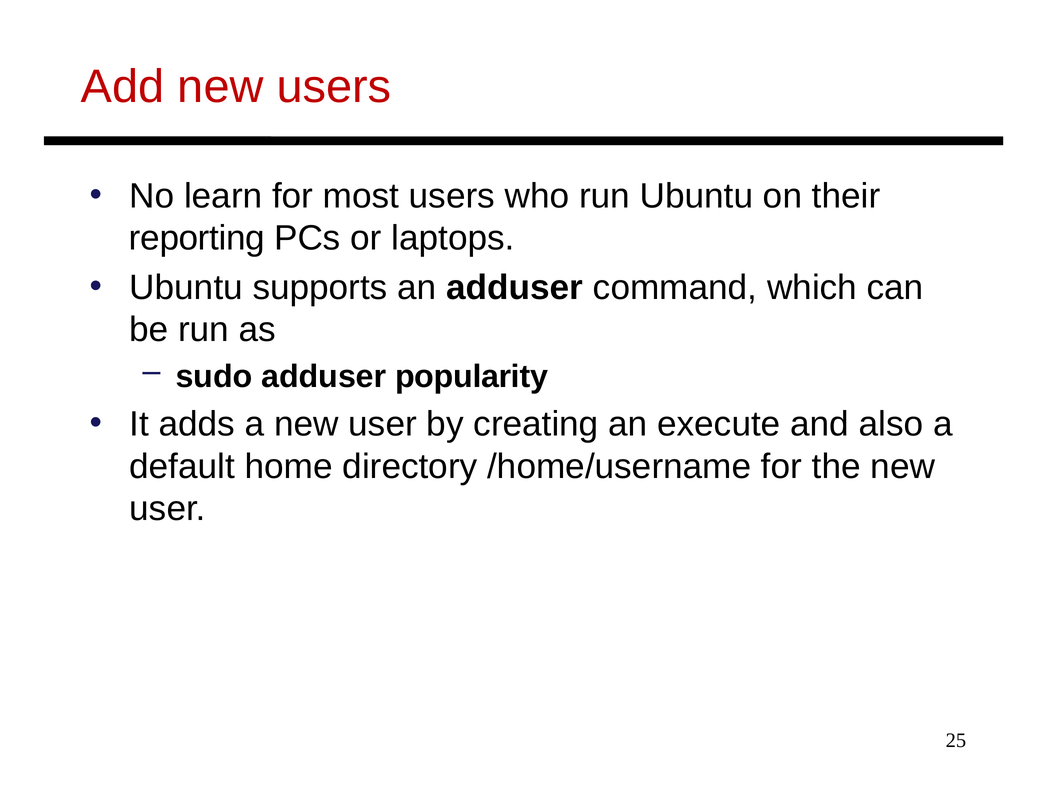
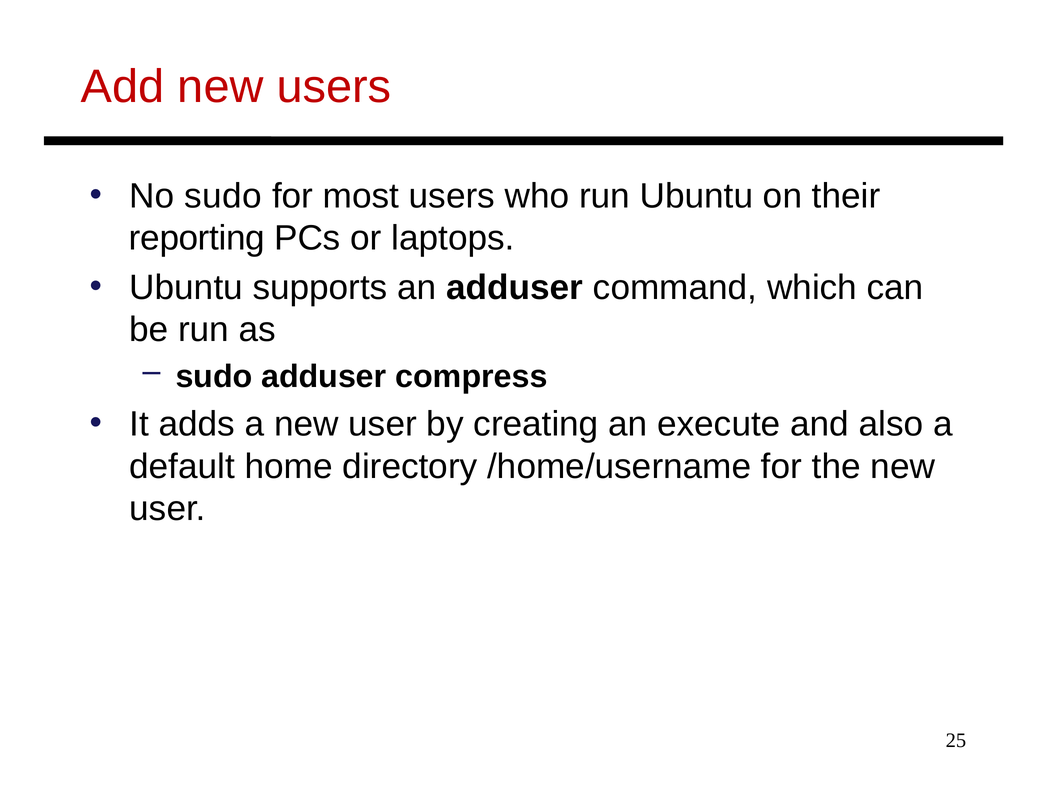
No learn: learn -> sudo (223, 196)
popularity: popularity -> compress (471, 377)
